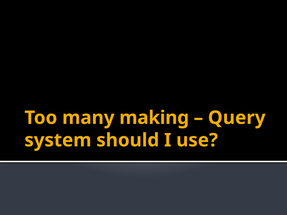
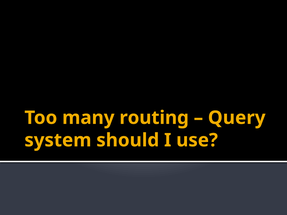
making: making -> routing (154, 118)
